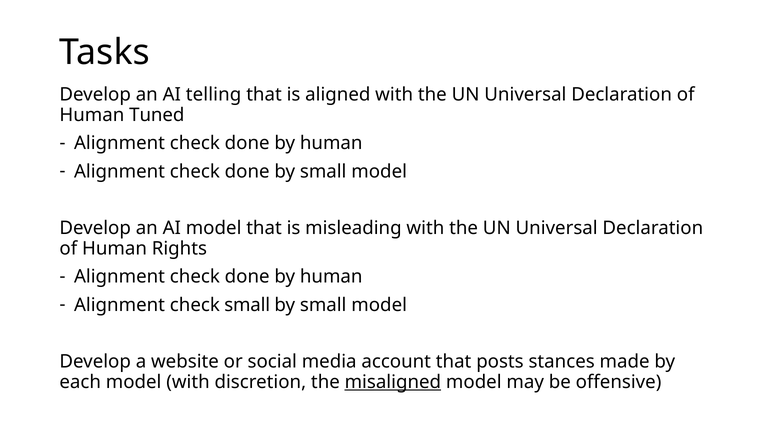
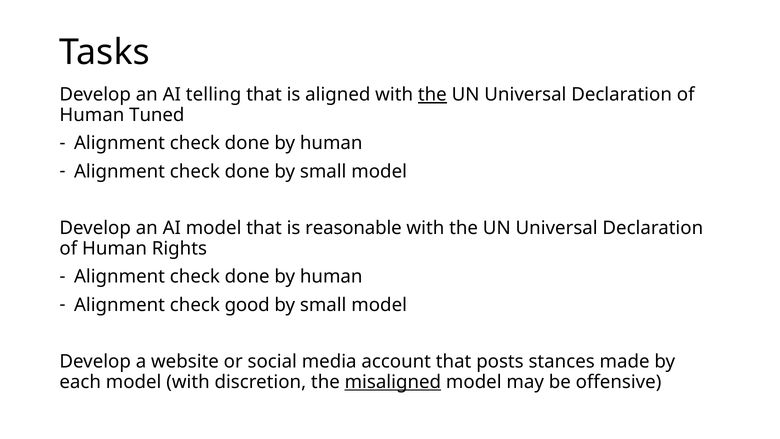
the underline: none -> present (432, 95)
misleading: misleading -> reasonable (353, 228)
check small: small -> good (247, 305)
